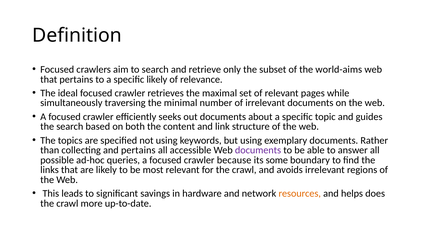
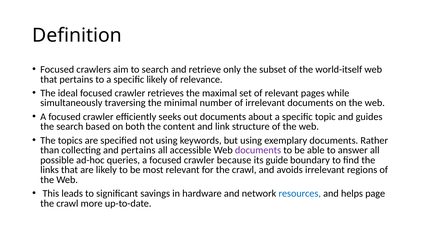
world-aims: world-aims -> world-itself (339, 70)
some: some -> guide (277, 160)
resources colour: orange -> blue (300, 194)
does: does -> page (375, 194)
